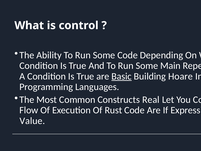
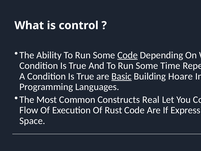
Code underline: none -> present (128, 55)
Main: Main -> Time (170, 66)
Value: Value -> Space (32, 121)
